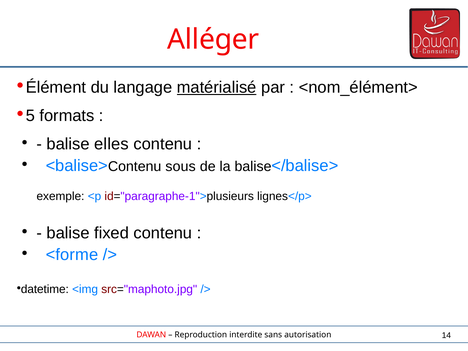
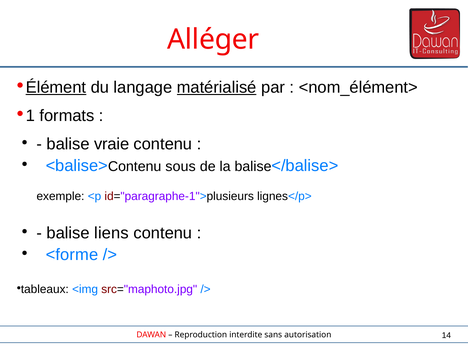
Élément underline: none -> present (56, 87)
5: 5 -> 1 (30, 116)
elles: elles -> vraie (112, 144)
fixed: fixed -> liens (111, 233)
datetime: datetime -> tableaux (45, 289)
